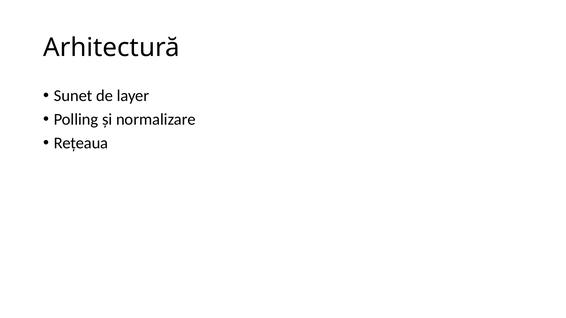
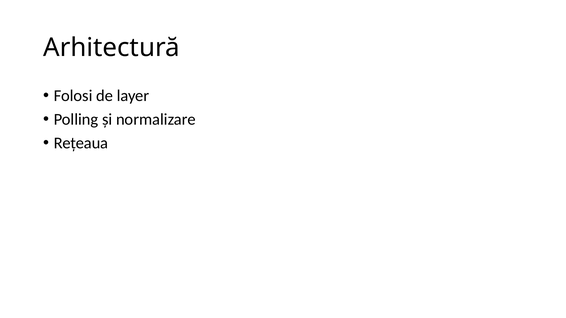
Sunet: Sunet -> Folosi (73, 96)
